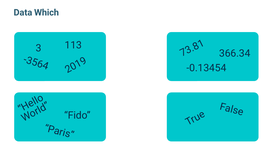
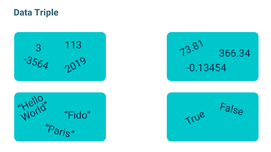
Which: Which -> Triple (46, 13)
